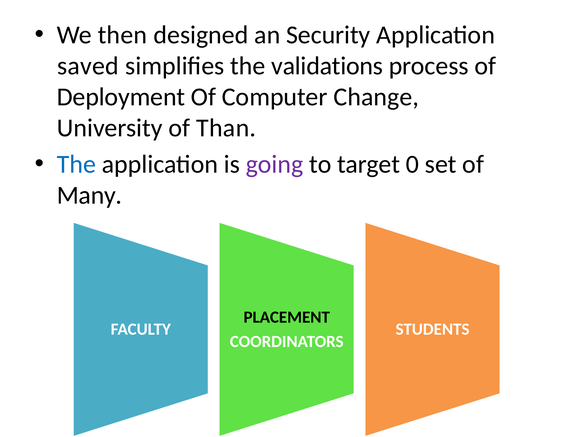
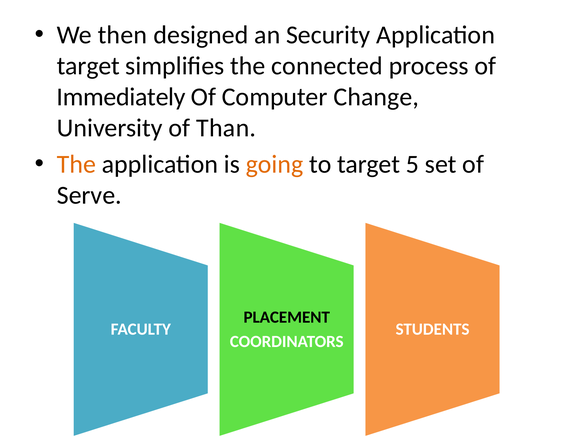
saved: saved -> target (88, 66)
validations: validations -> connected (327, 66)
Deployment: Deployment -> Immediately (121, 97)
The colour: blue -> orange (76, 164)
going colour: purple -> orange (275, 164)
0: 0 -> 5 (412, 164)
Many: Many -> Serve (89, 196)
